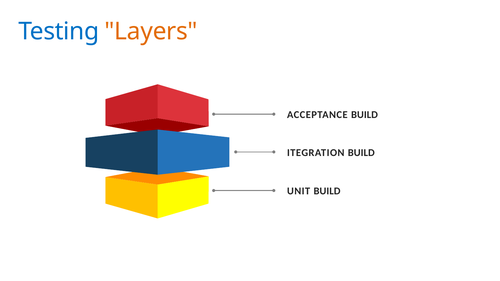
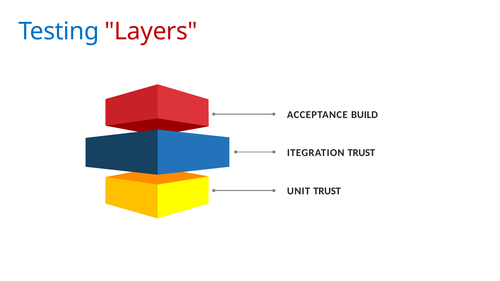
Layers colour: orange -> red (151, 32)
ITEGRATION BUILD: BUILD -> TRUST (361, 153)
UNIT BUILD: BUILD -> TRUST (327, 191)
